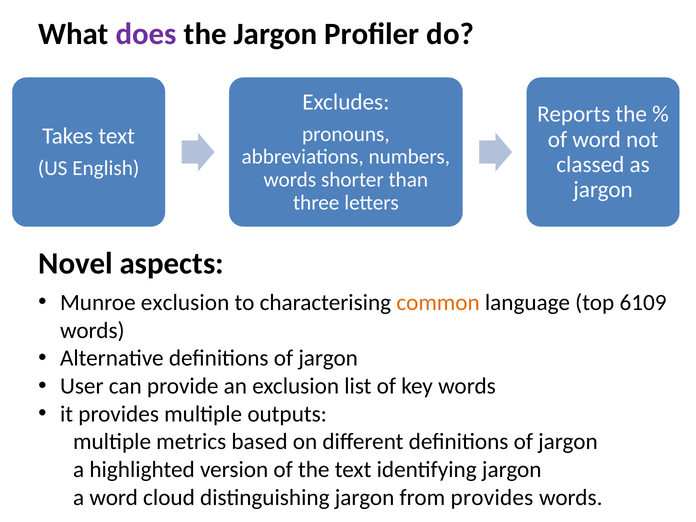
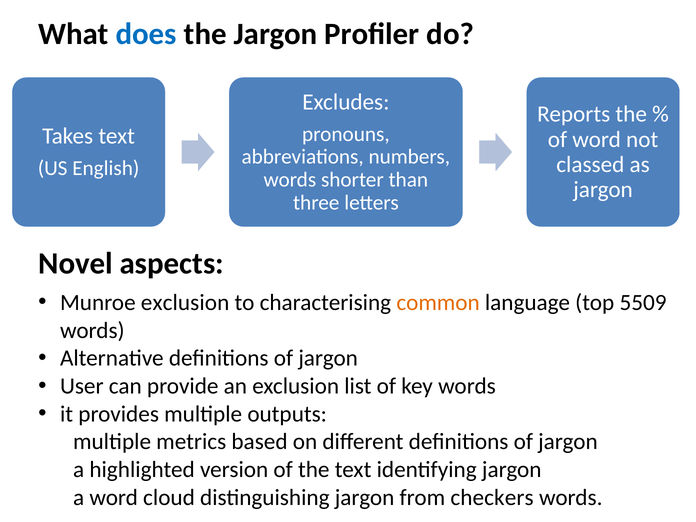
does colour: purple -> blue (146, 34)
6109: 6109 -> 5509 (643, 303)
from provides: provides -> checkers (492, 497)
